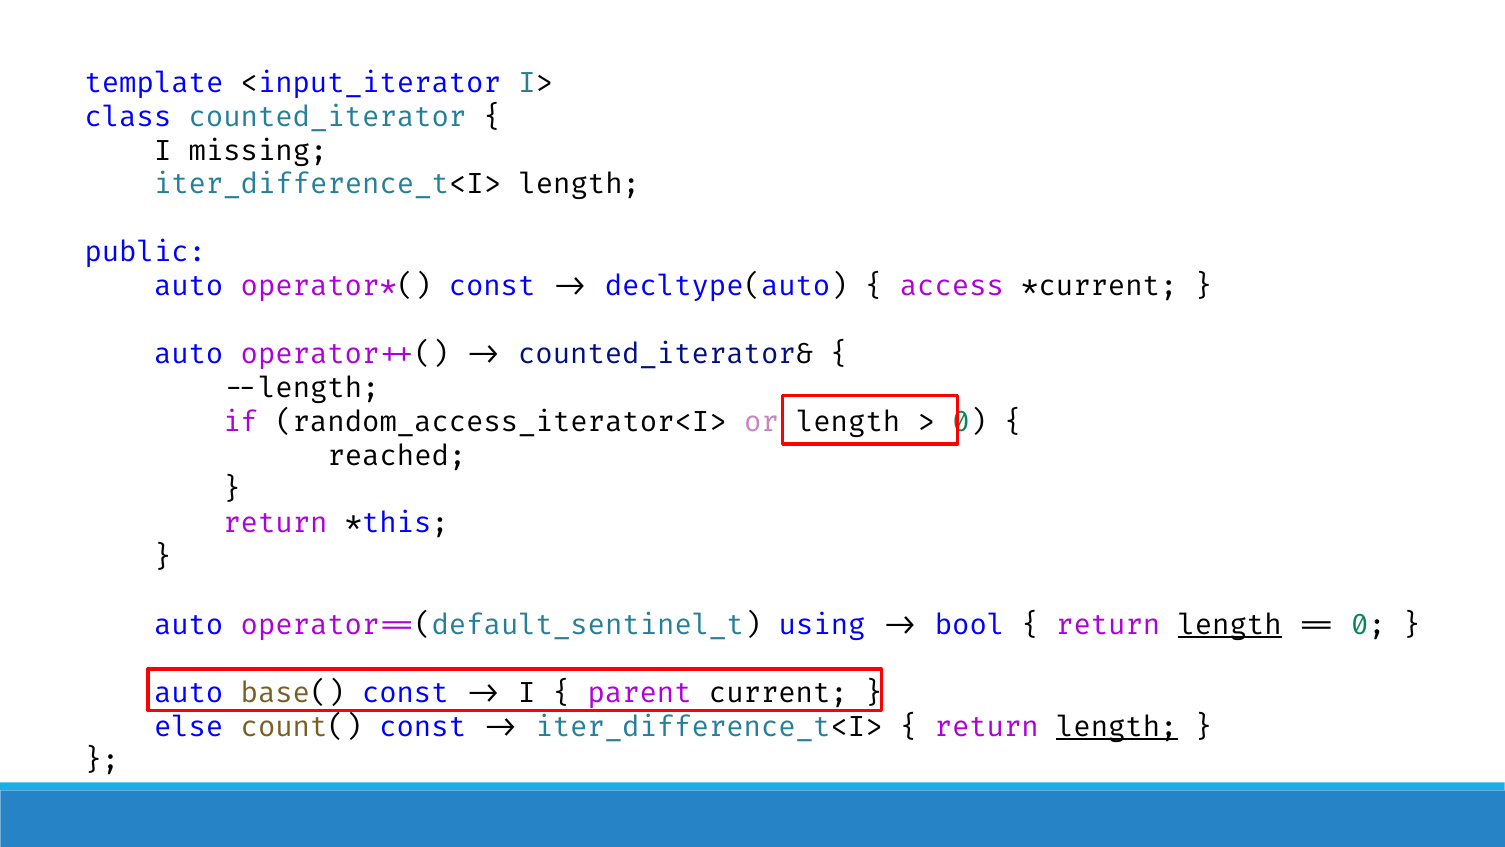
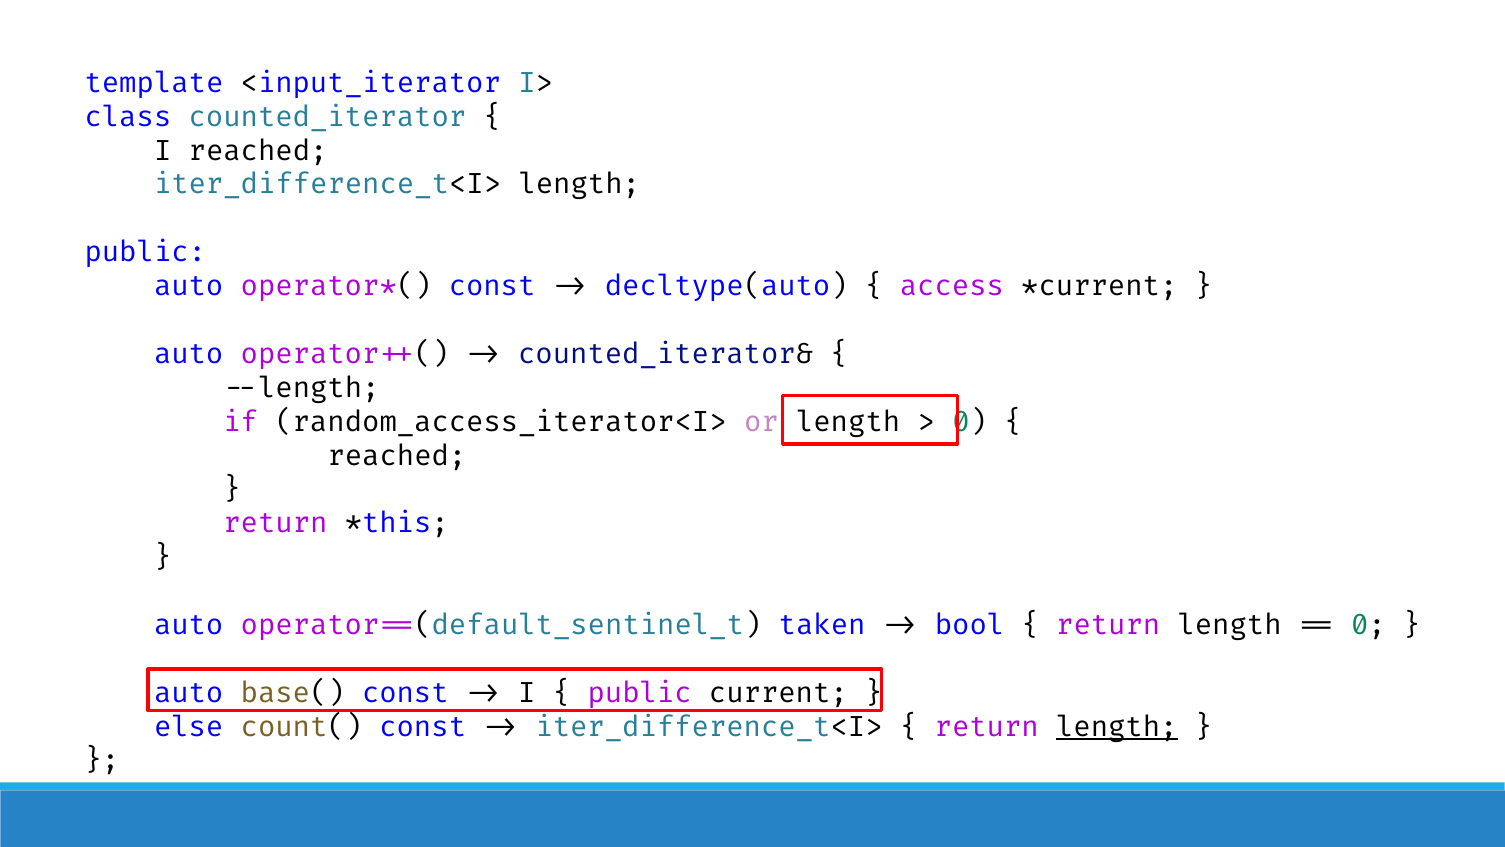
missing: missing -> reached (258, 151)
using: using -> taken (822, 625)
length underline: present -> none (1230, 625)
parent: parent -> public (640, 693)
